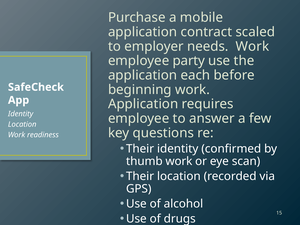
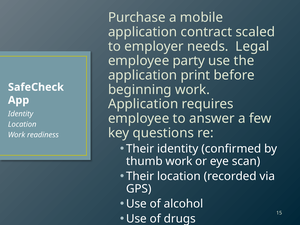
needs Work: Work -> Legal (252, 46)
each: each -> print (195, 75)
